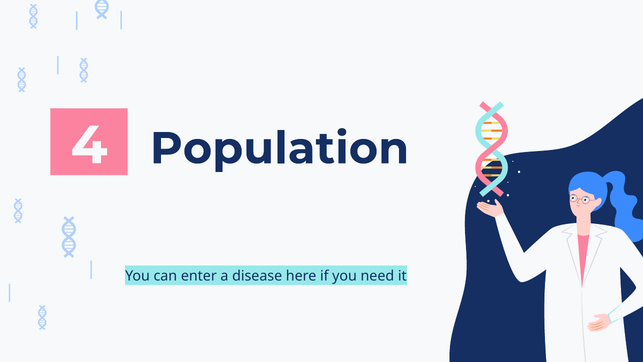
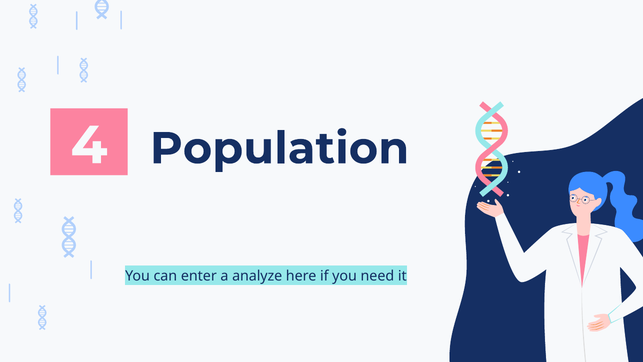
disease: disease -> analyze (257, 276)
